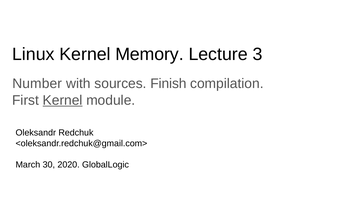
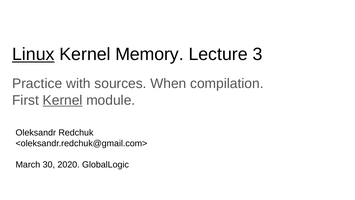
Linux underline: none -> present (33, 54)
Number: Number -> Practice (37, 83)
Finish: Finish -> When (168, 83)
